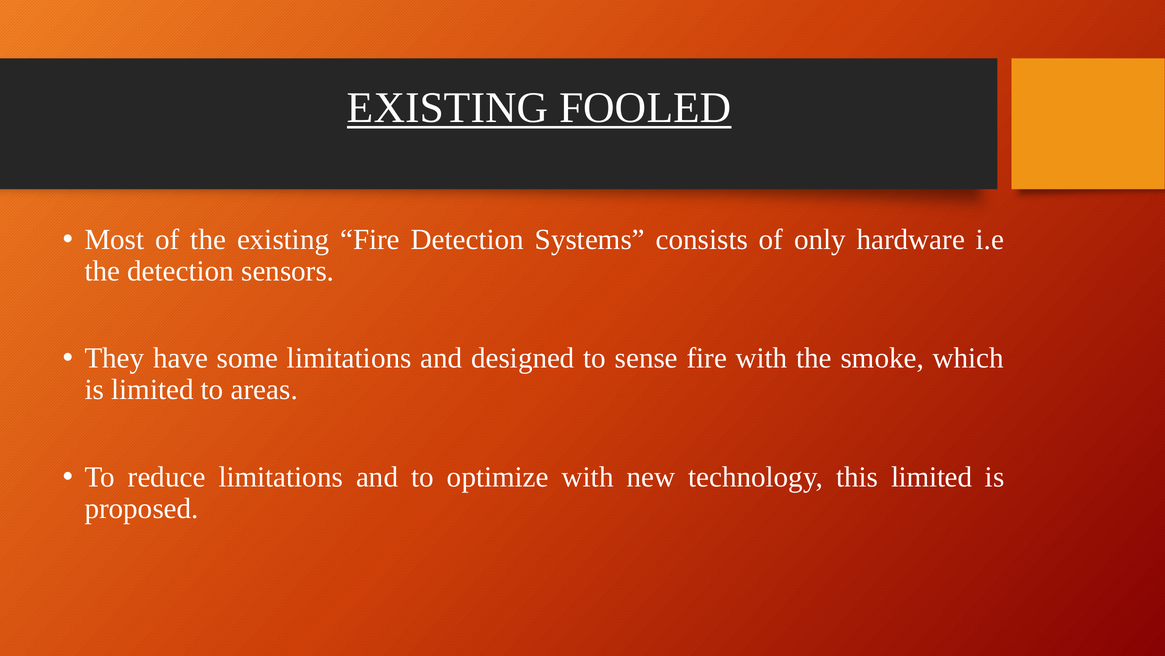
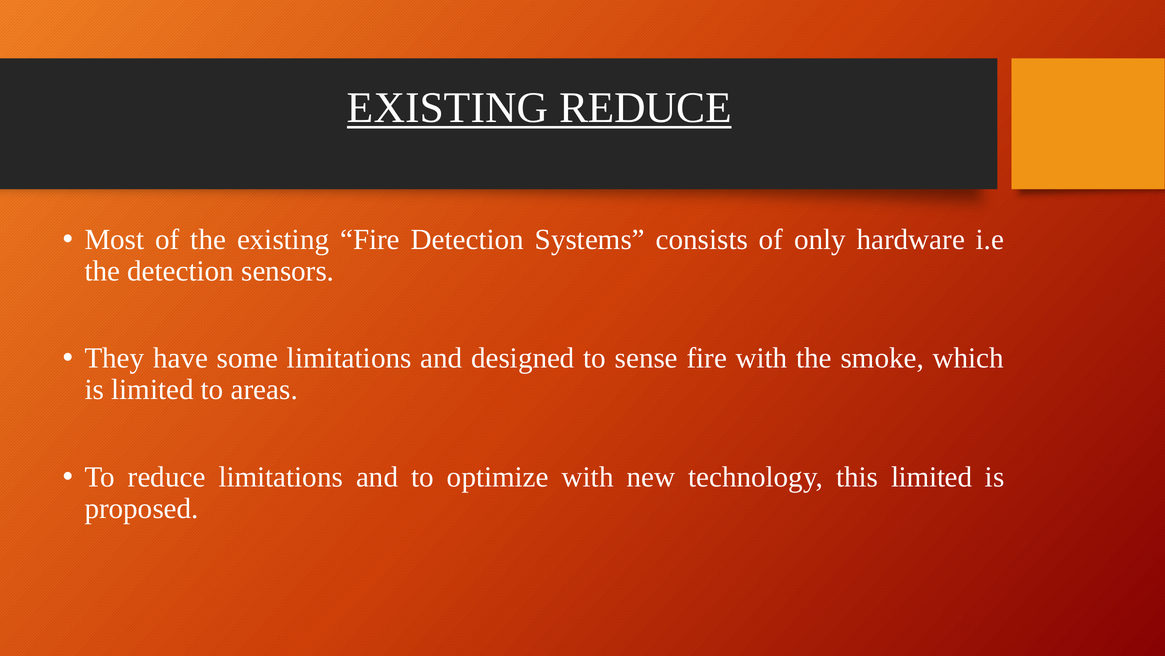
EXISTING FOOLED: FOOLED -> REDUCE (645, 108)
